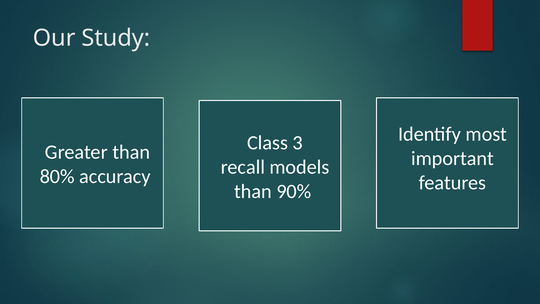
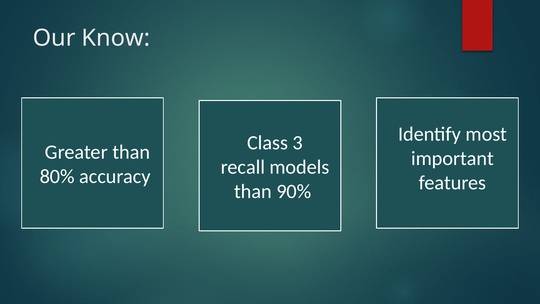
Study: Study -> Know (116, 38)
